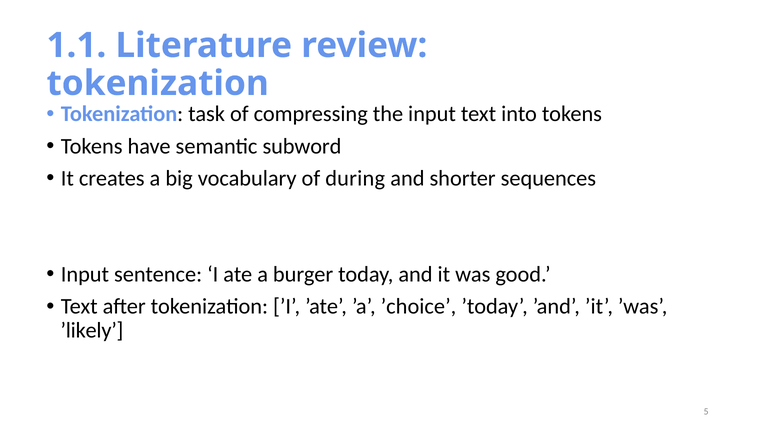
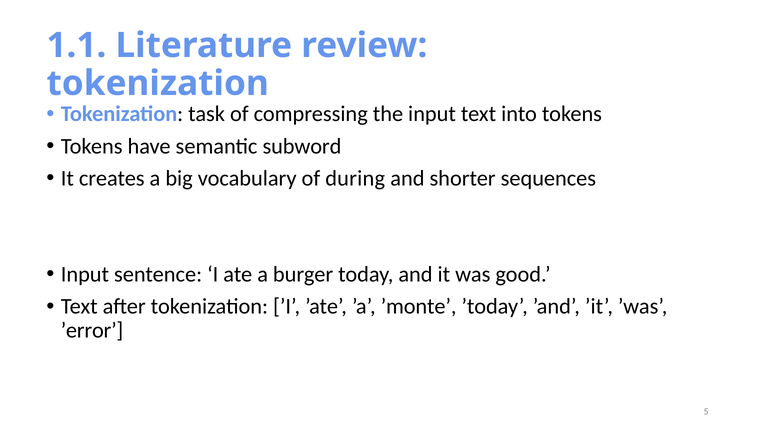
’choice: ’choice -> ’monte (419, 307)
’likely: ’likely -> ’error (92, 331)
